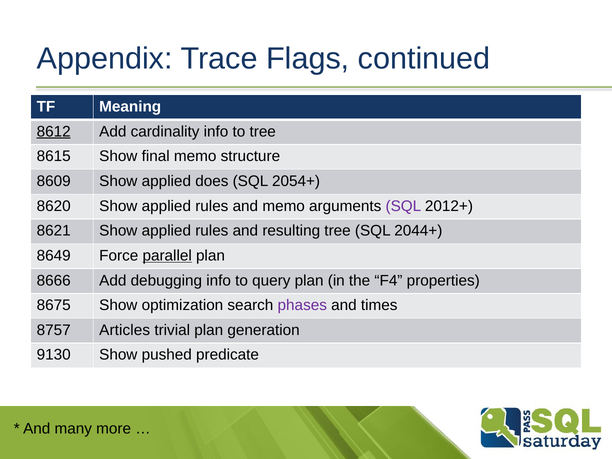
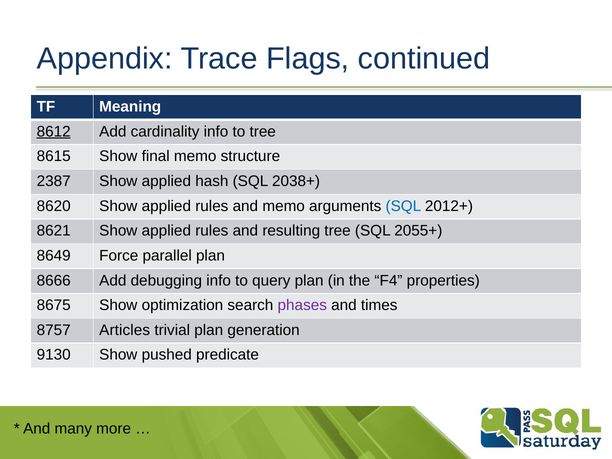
8609: 8609 -> 2387 (54, 181)
does: does -> hash (212, 181)
2054+: 2054+ -> 2038+ (296, 181)
SQL colour: purple -> blue (403, 206)
2044+: 2044+ -> 2055+ (418, 231)
parallel underline: present -> none (167, 256)
